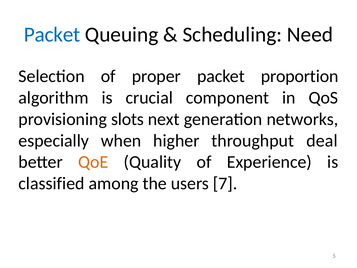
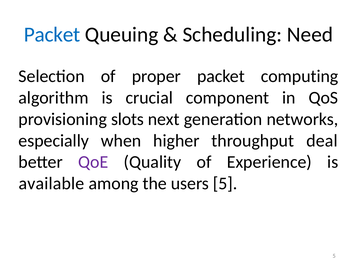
proportion: proportion -> computing (300, 76)
QoE colour: orange -> purple (93, 162)
classified: classified -> available (51, 183)
users 7: 7 -> 5 (225, 183)
